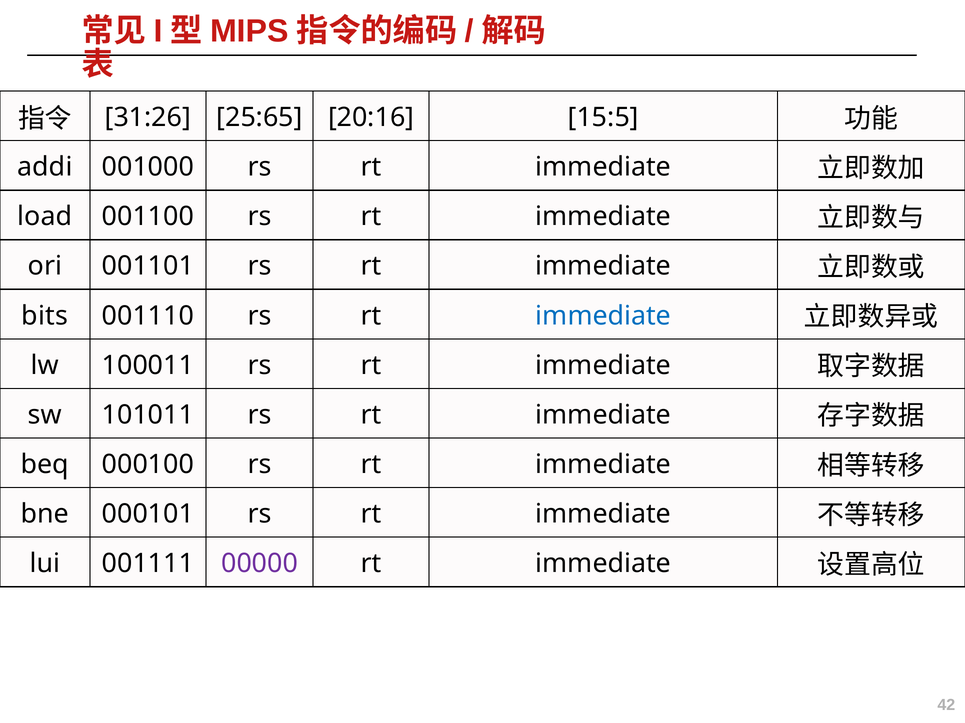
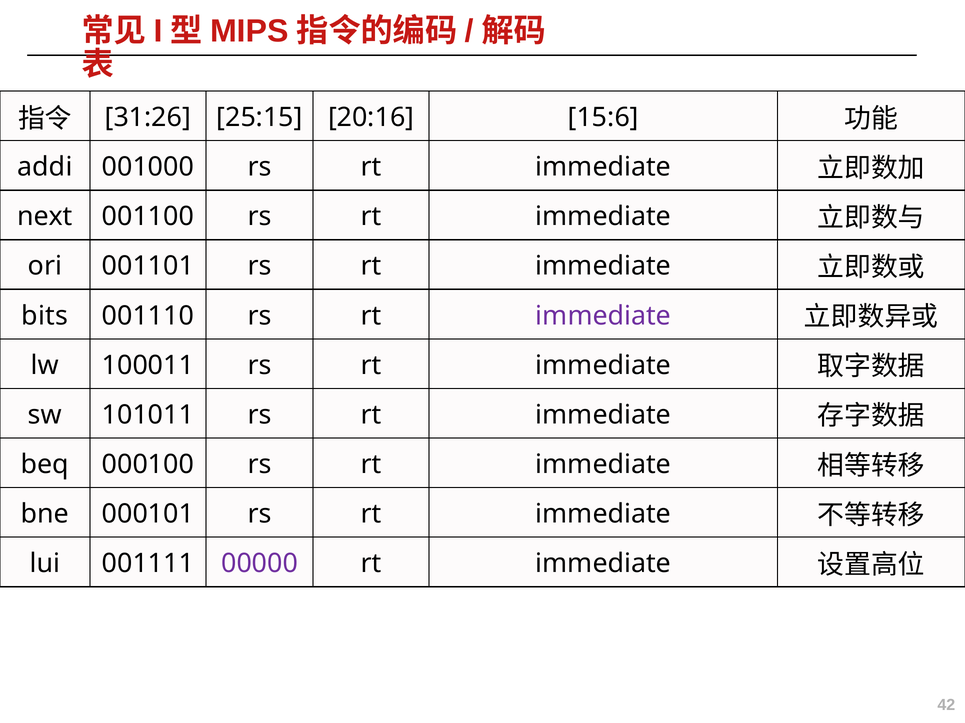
25:65: 25:65 -> 25:15 (260, 118)
15:5: 15:5 -> 15:6 (603, 118)
load: load -> next (45, 217)
immediate colour: blue -> purple (603, 316)
